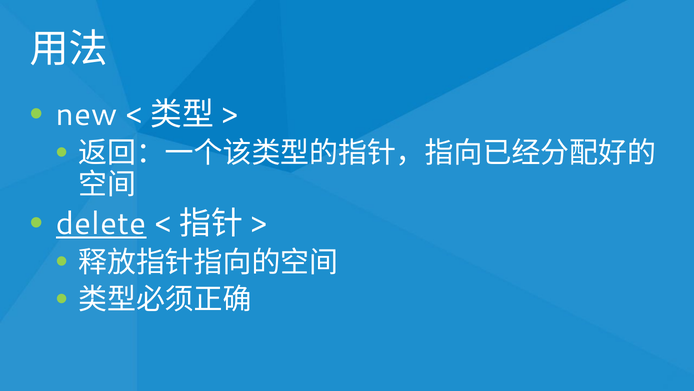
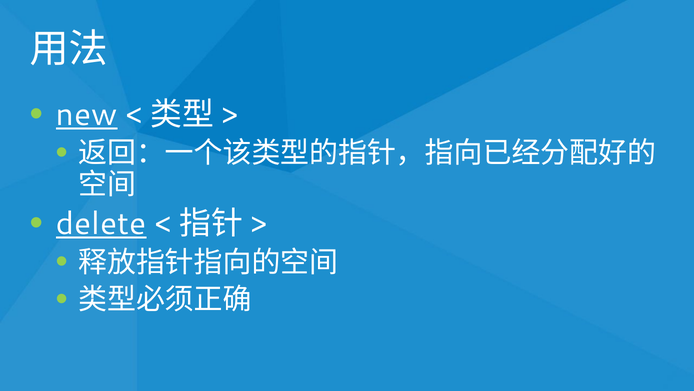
new underline: none -> present (87, 115)
